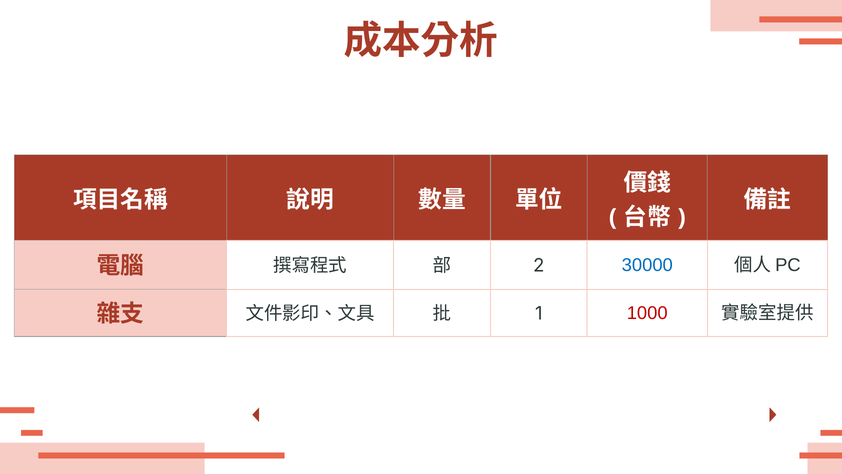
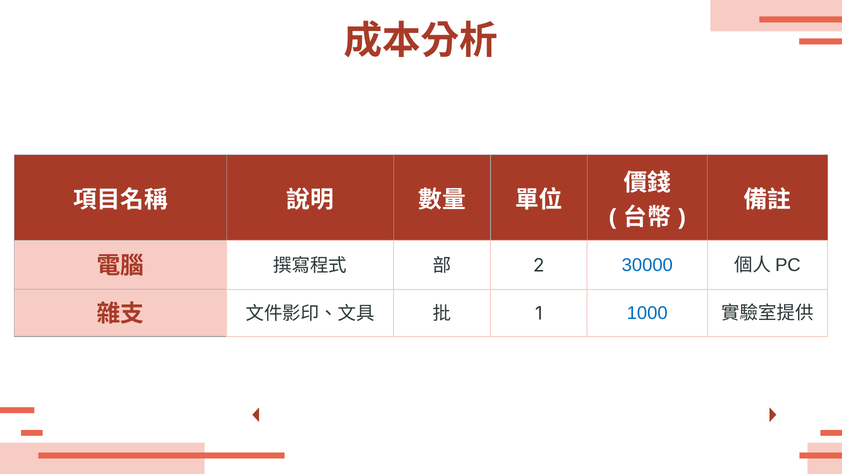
1000 colour: red -> blue (647, 313)
